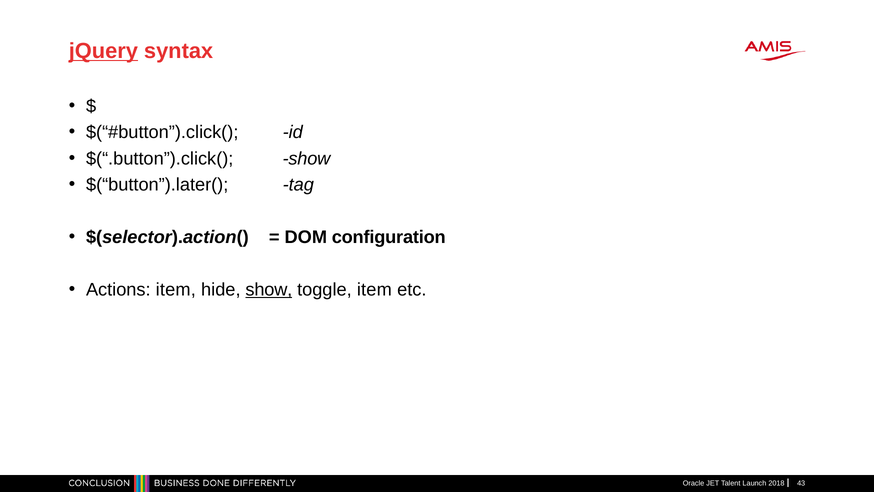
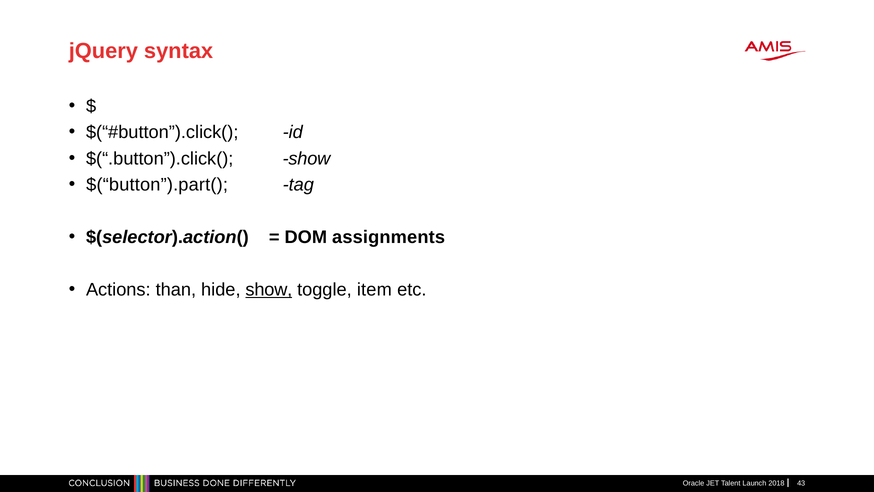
jQuery underline: present -> none (103, 51)
$(“button”).later(: $(“button”).later( -> $(“button”).part( (157, 185)
configuration: configuration -> assignments (389, 237)
Actions item: item -> than (176, 290)
